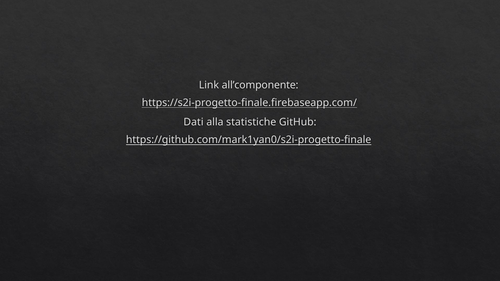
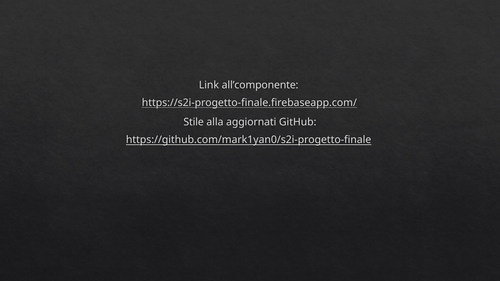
Dati: Dati -> Stile (194, 122)
statistiche: statistiche -> aggiornati (251, 122)
